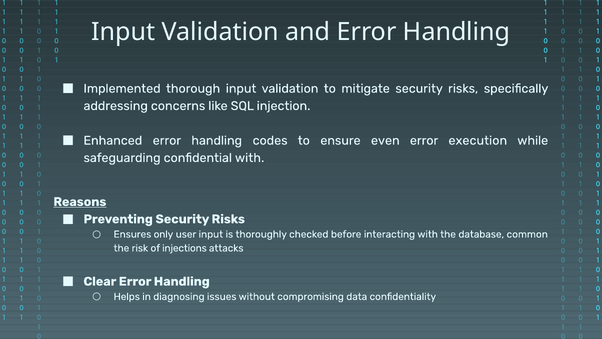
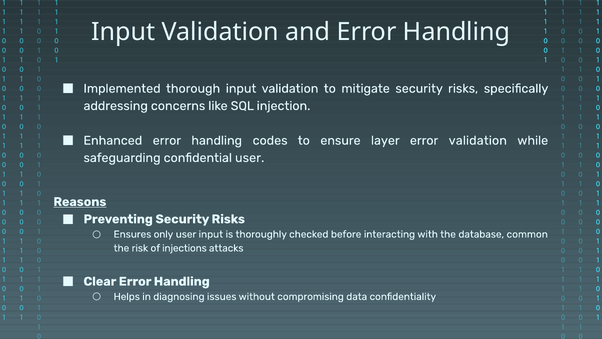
even: even -> layer (385, 140)
error execution: execution -> validation (478, 140)
confidential with: with -> user (250, 158)
